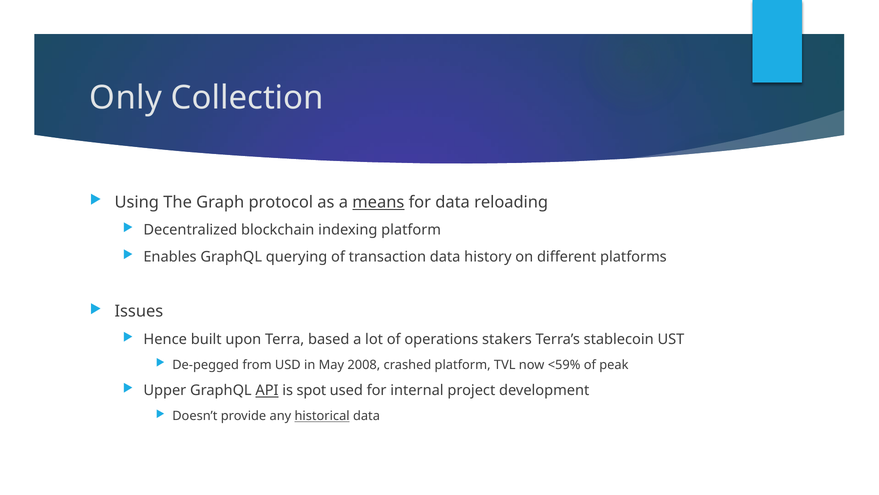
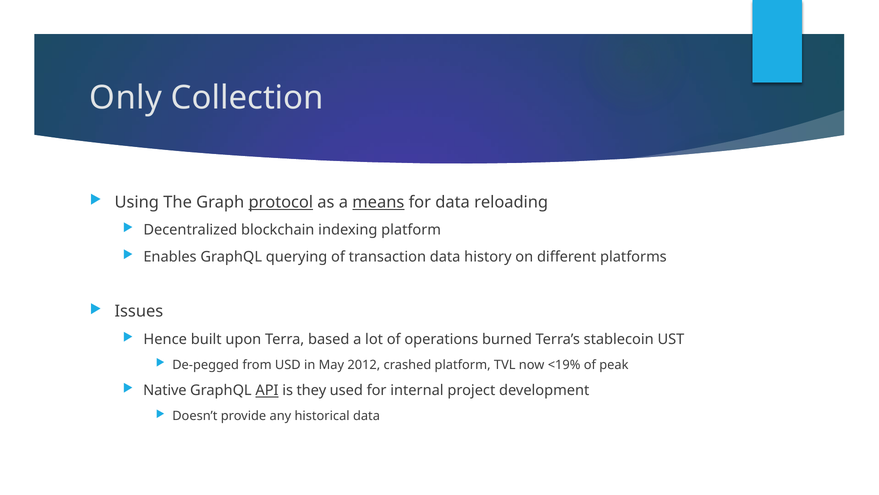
protocol underline: none -> present (281, 202)
stakers: stakers -> burned (507, 339)
2008: 2008 -> 2012 (364, 364)
<59%: <59% -> <19% (564, 364)
Upper: Upper -> Native (165, 390)
spot: spot -> they (311, 390)
historical underline: present -> none (322, 416)
